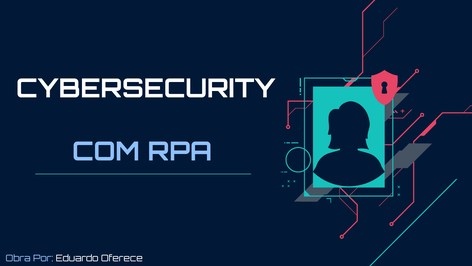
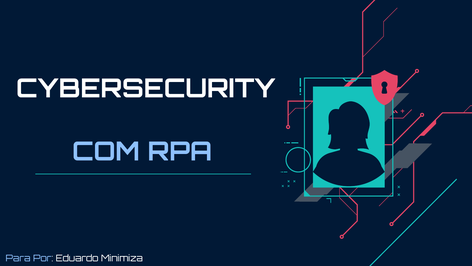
Obra: Obra -> Para (18, 258)
Oferece: Oferece -> Minimiza (122, 258)
